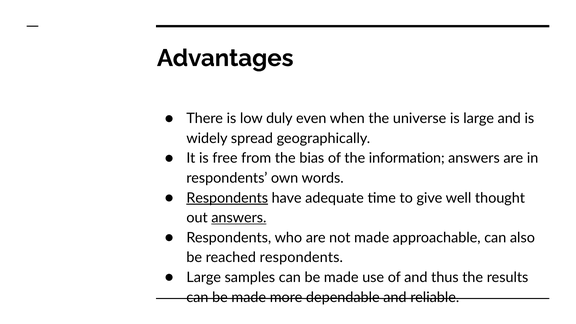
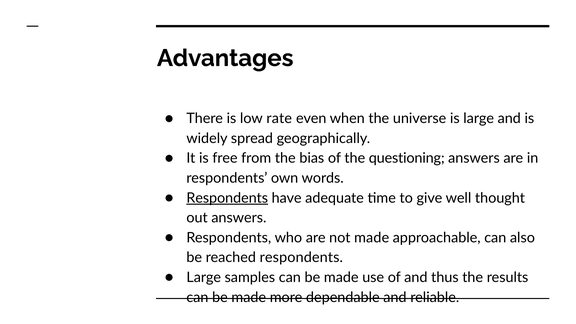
duly: duly -> rate (279, 119)
information: information -> questioning (407, 158)
answers underline: present -> none (239, 218)
